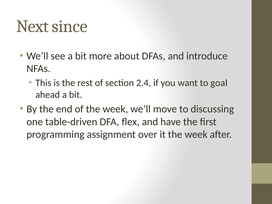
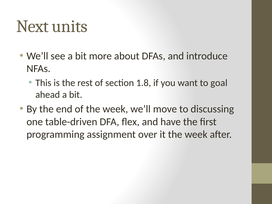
since: since -> units (70, 26)
2.4: 2.4 -> 1.8 (144, 83)
